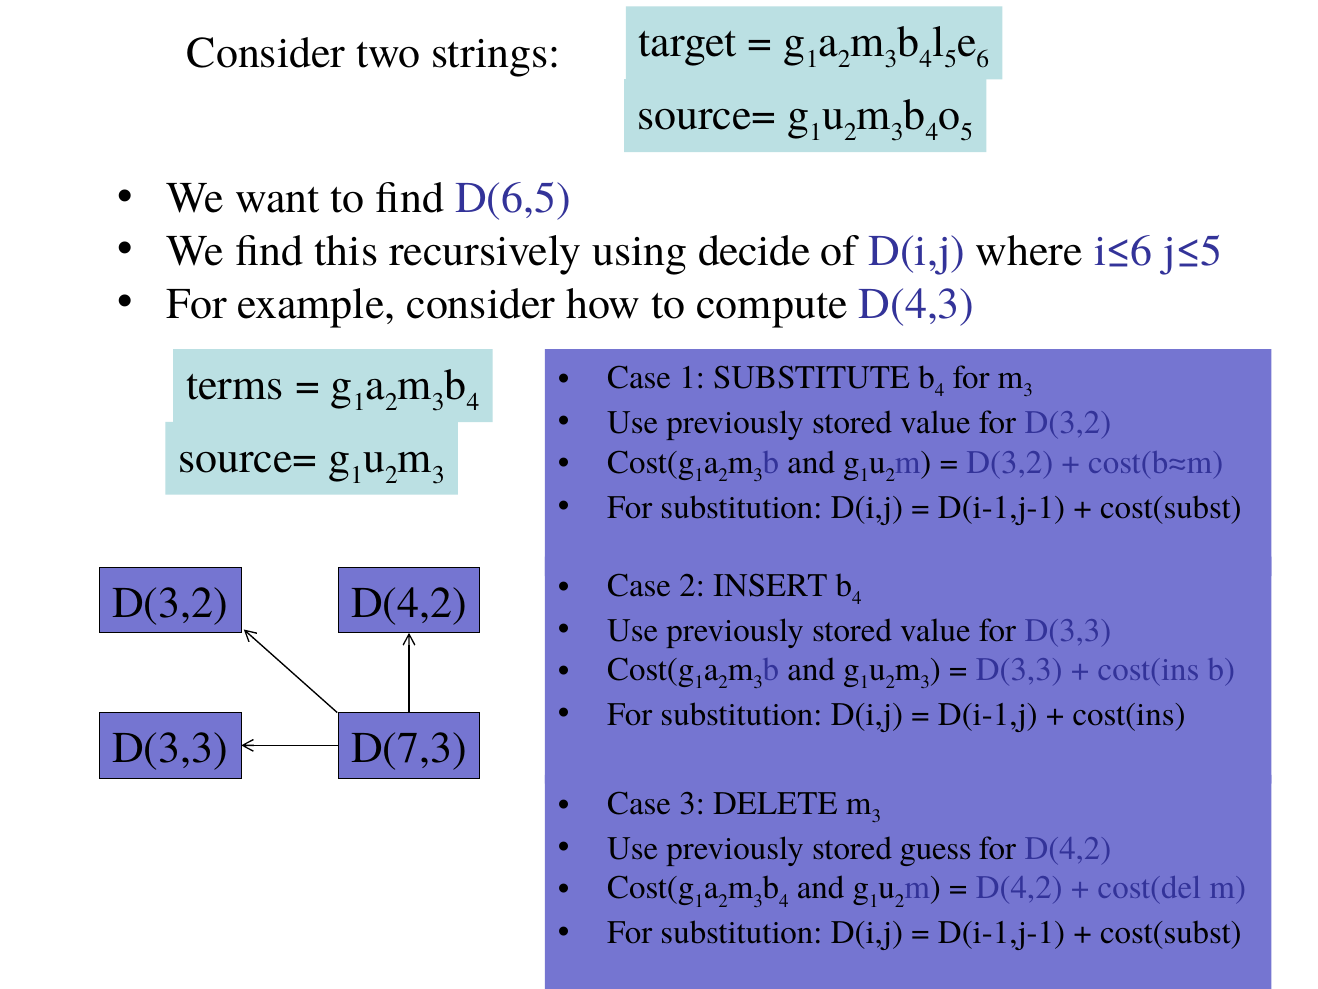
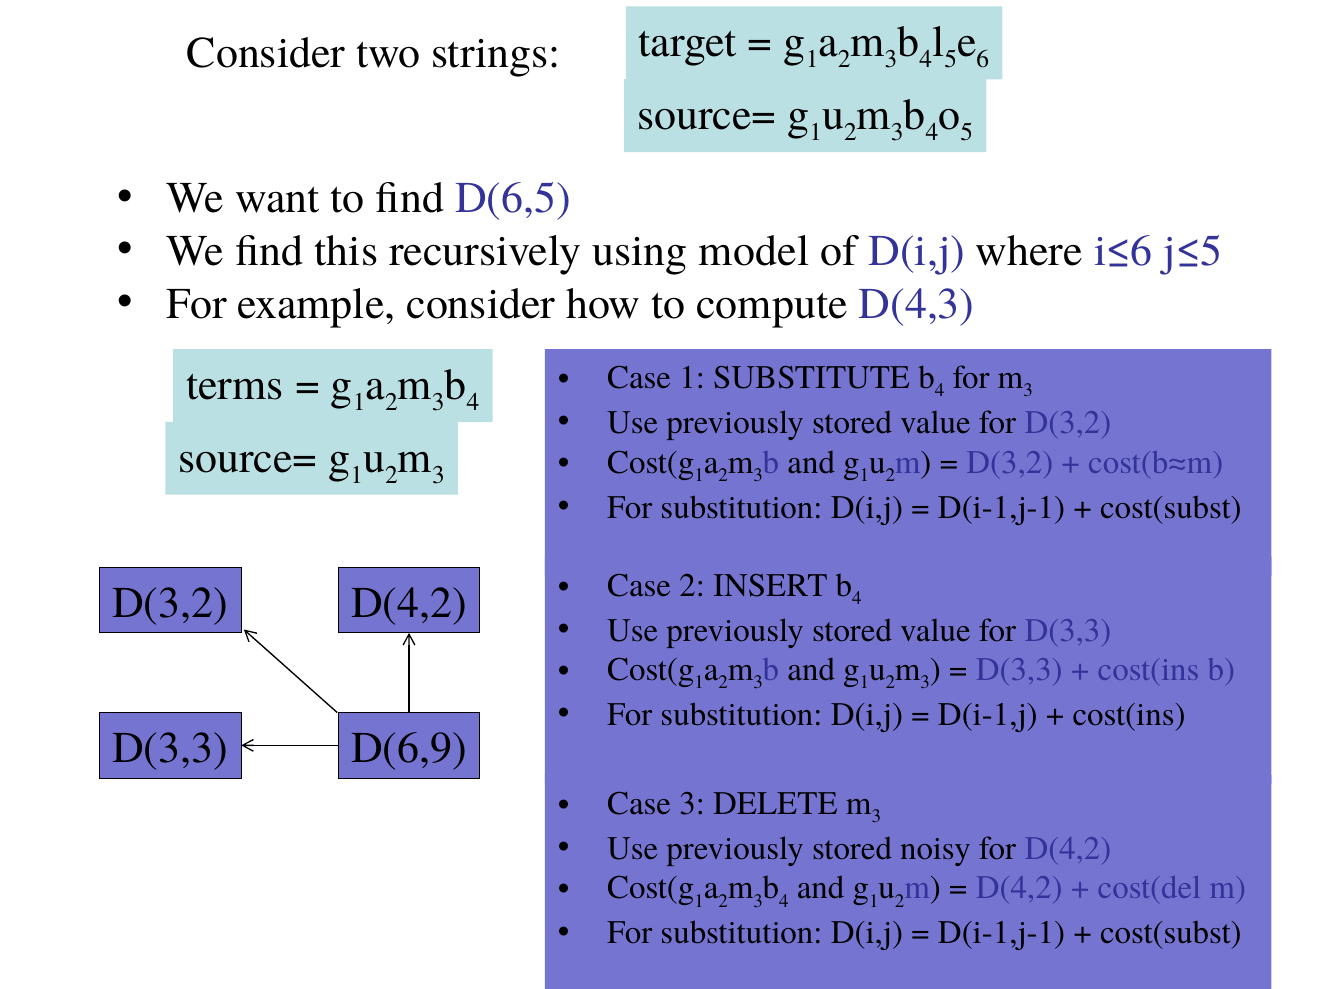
decide: decide -> model (754, 251)
D(7,3: D(7,3 -> D(6,9 (409, 748)
guess: guess -> noisy (936, 848)
